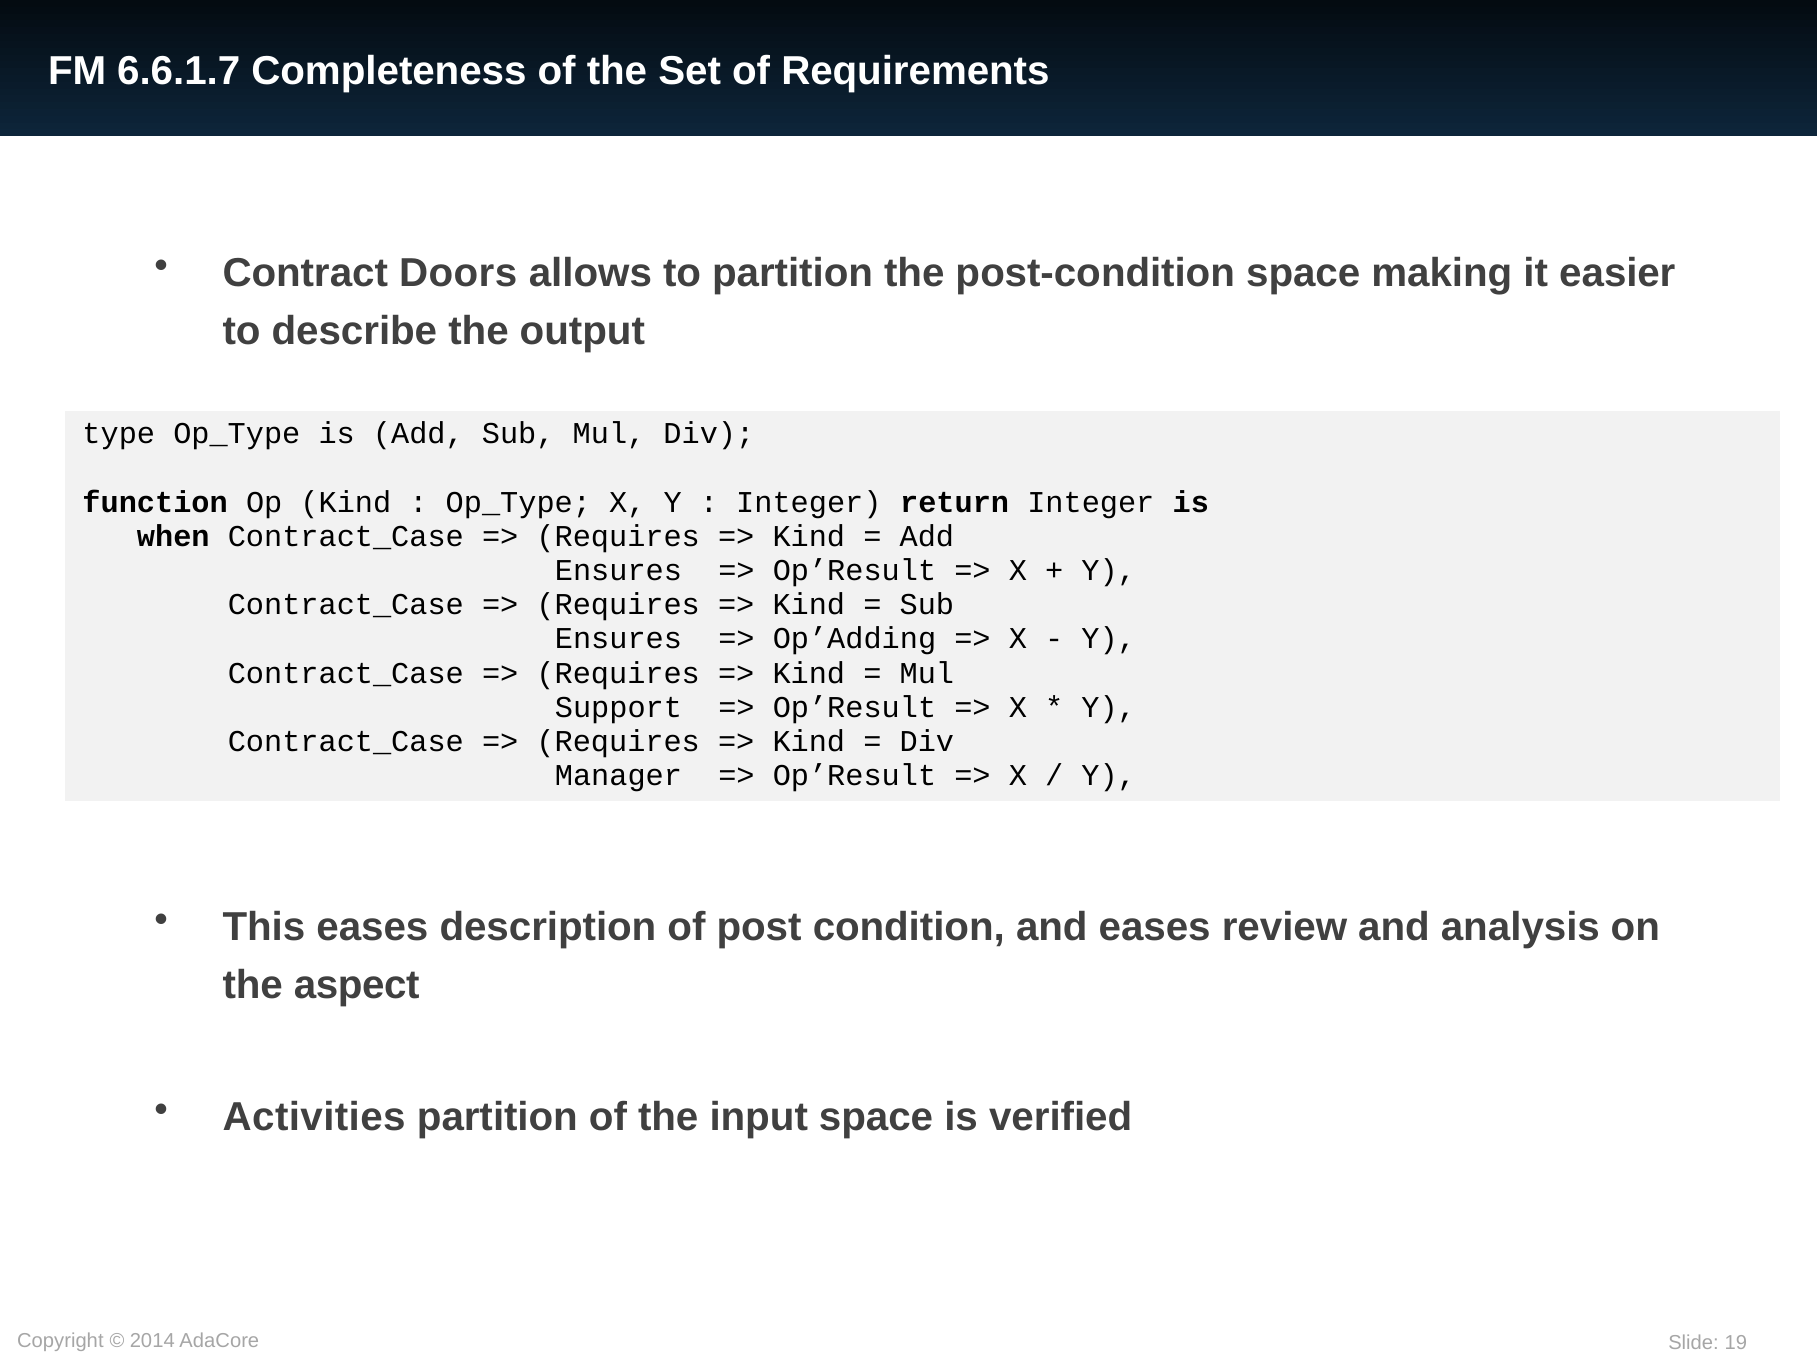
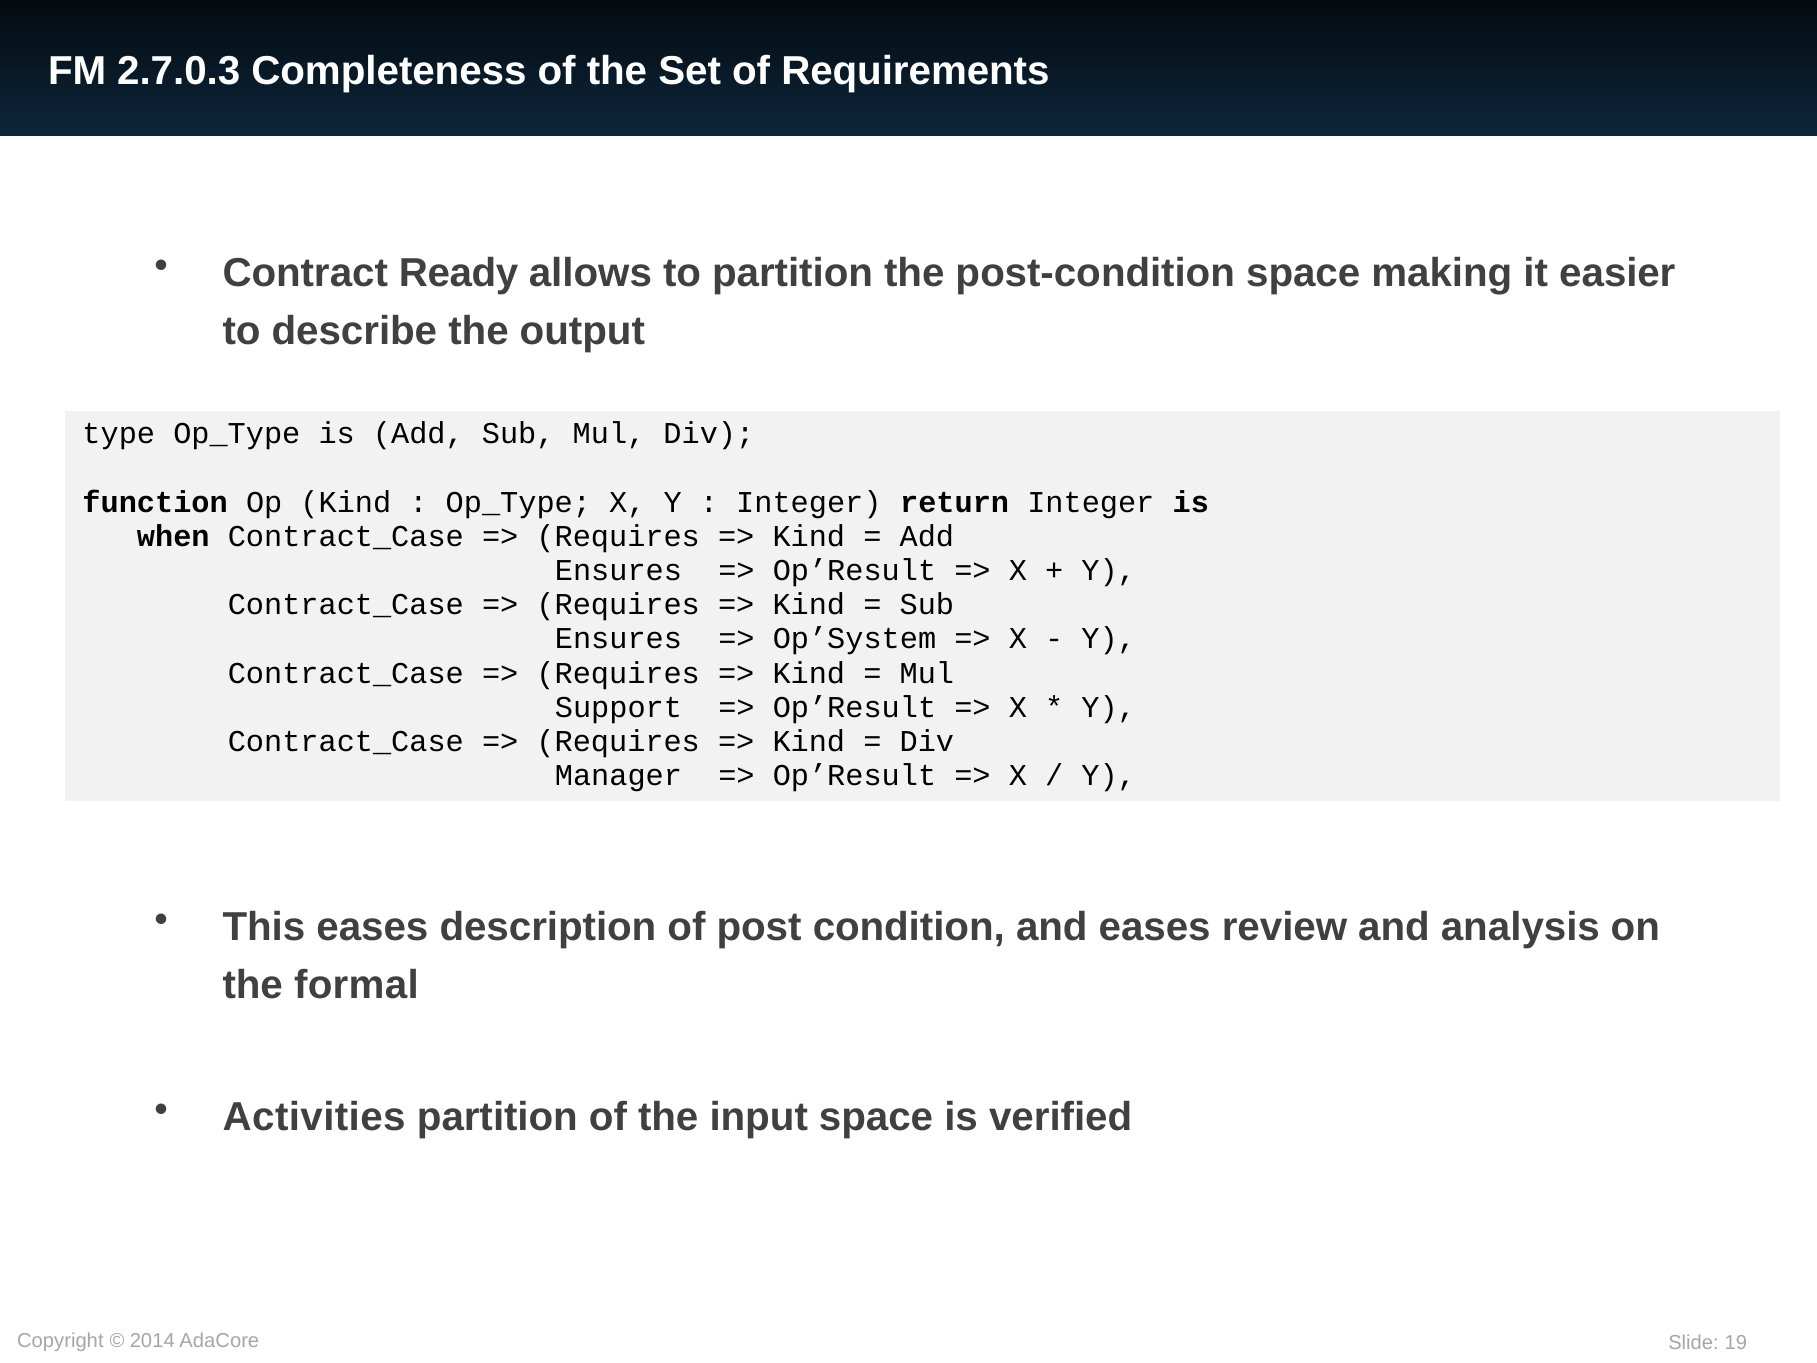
6.6.1.7: 6.6.1.7 -> 2.7.0.3 (179, 71)
Doors: Doors -> Ready (459, 273)
Op’Adding: Op’Adding -> Op’System (854, 639)
aspect: aspect -> formal (356, 985)
